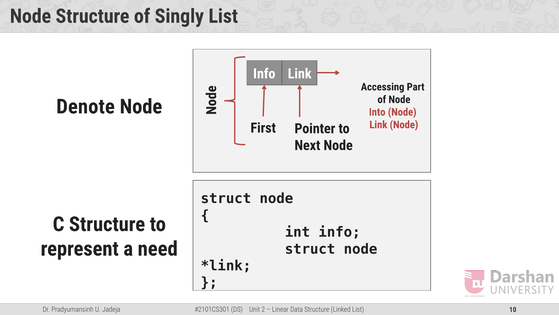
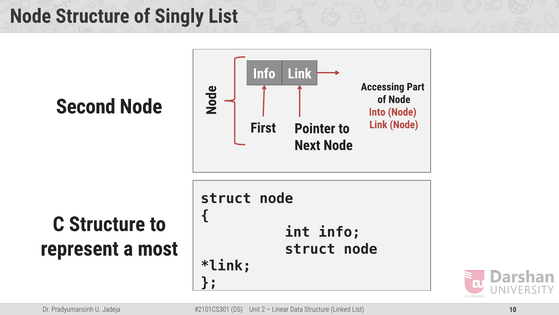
Denote: Denote -> Second (86, 106)
need: need -> most (158, 248)
